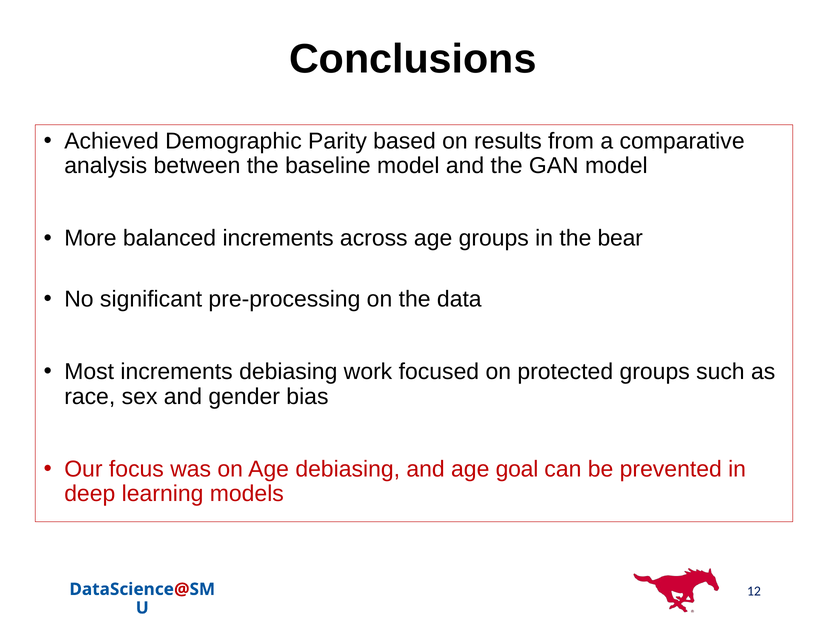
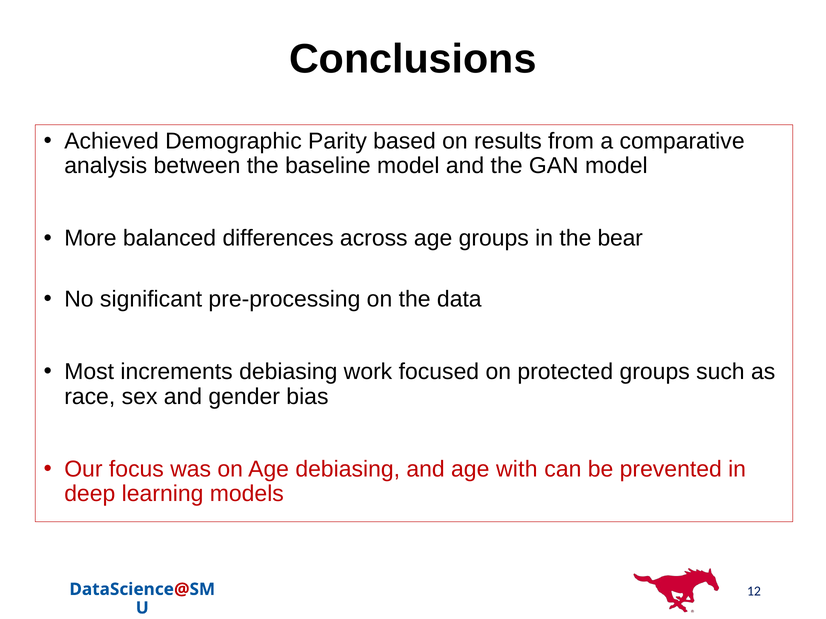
balanced increments: increments -> differences (278, 239)
goal: goal -> with (517, 469)
